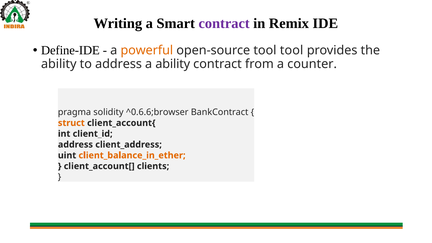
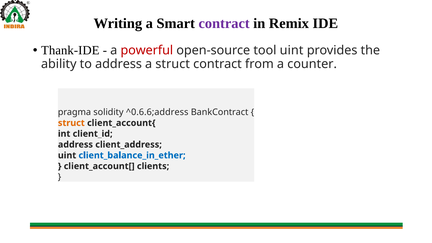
Define-IDE: Define-IDE -> Thank-IDE (70, 50)
powerful colour: orange -> red (147, 50)
tool tool: tool -> uint (292, 50)
a ability: ability -> struct (173, 64)
^0.6.6;browser: ^0.6.6;browser -> ^0.6.6;address (157, 112)
client_balance_in_ether colour: orange -> blue (132, 155)
